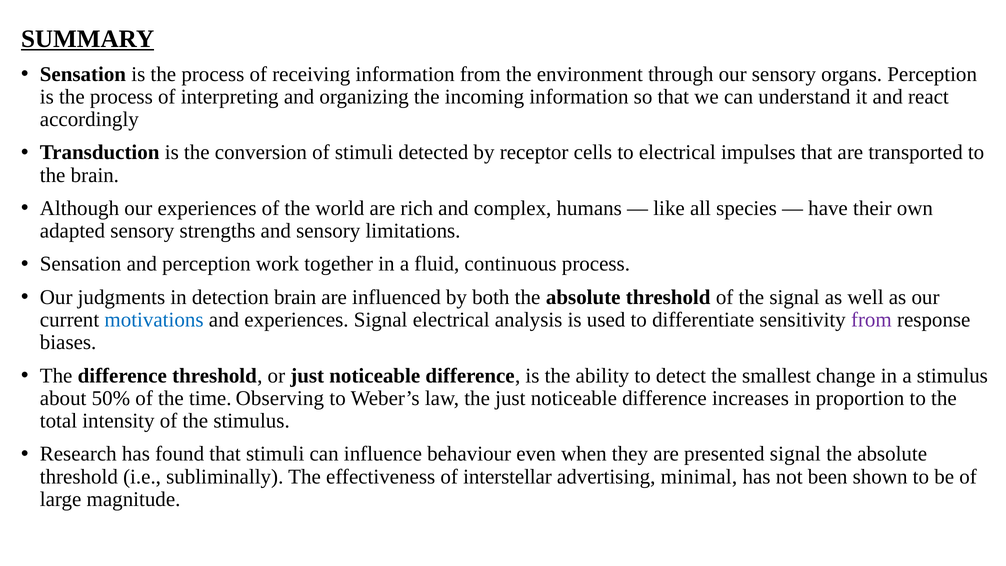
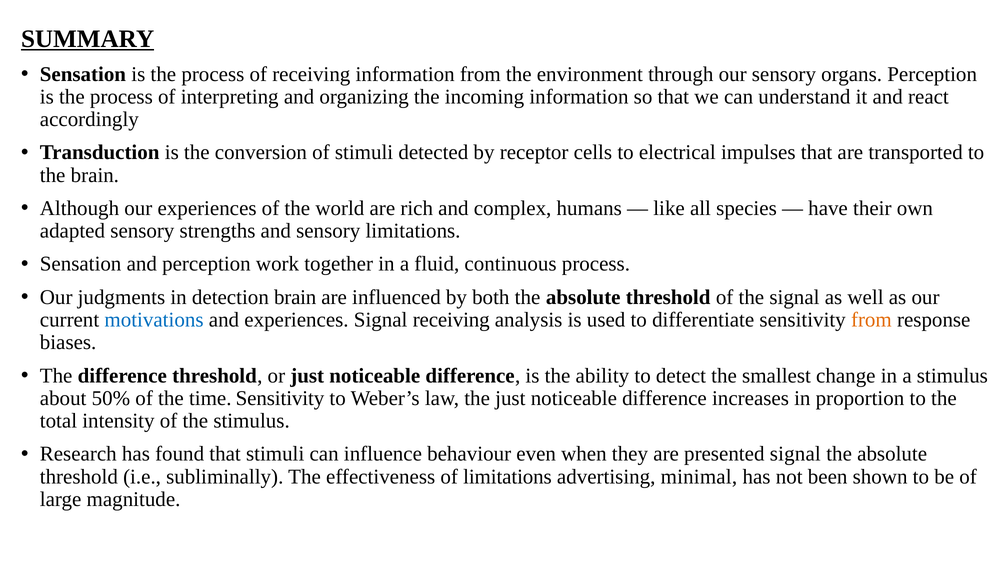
Signal electrical: electrical -> receiving (451, 320)
from colour: purple -> orange (871, 320)
time Observing: Observing -> Sensitivity (280, 398)
of interstellar: interstellar -> limitations (507, 477)
